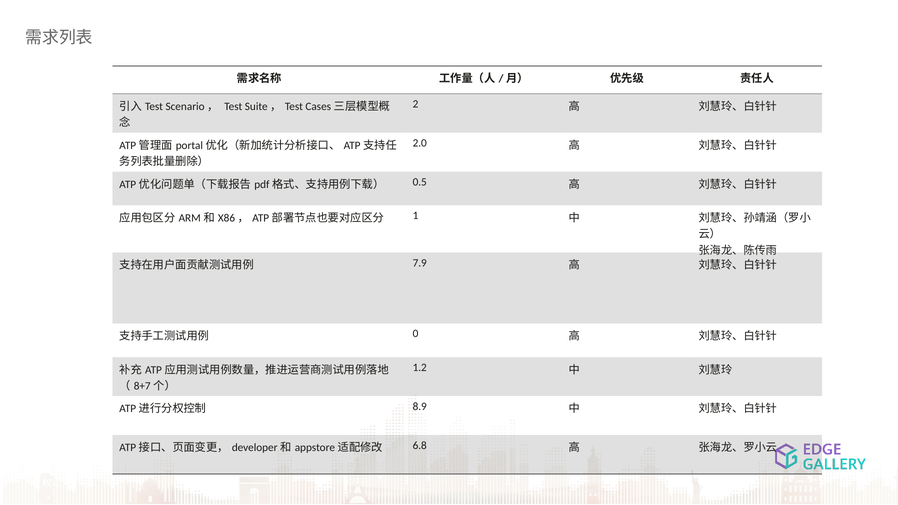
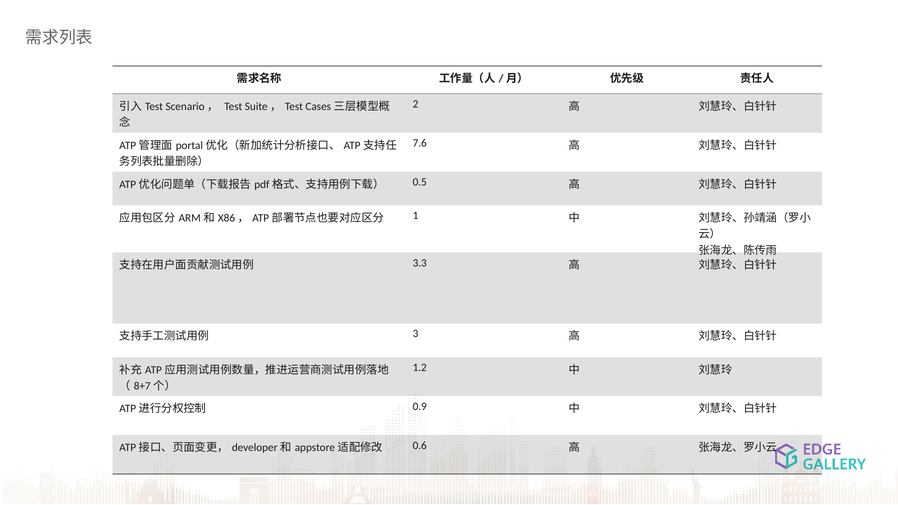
2.0: 2.0 -> 7.6 (420, 143)
7.9: 7.9 -> 3.3 (420, 263)
0: 0 -> 3 (415, 334)
8.9: 8.9 -> 0.9 (420, 406)
6.8: 6.8 -> 0.6 (420, 445)
